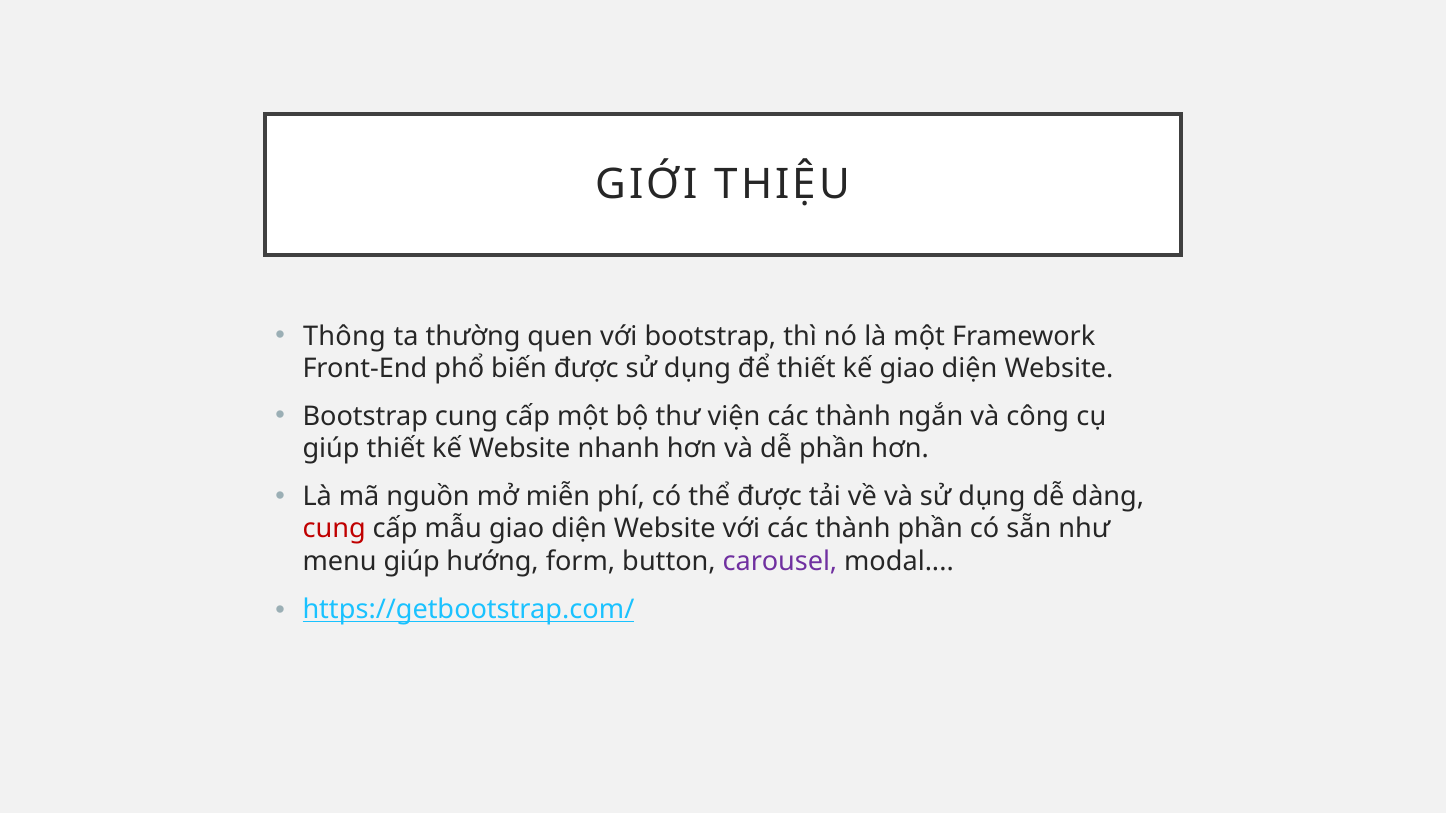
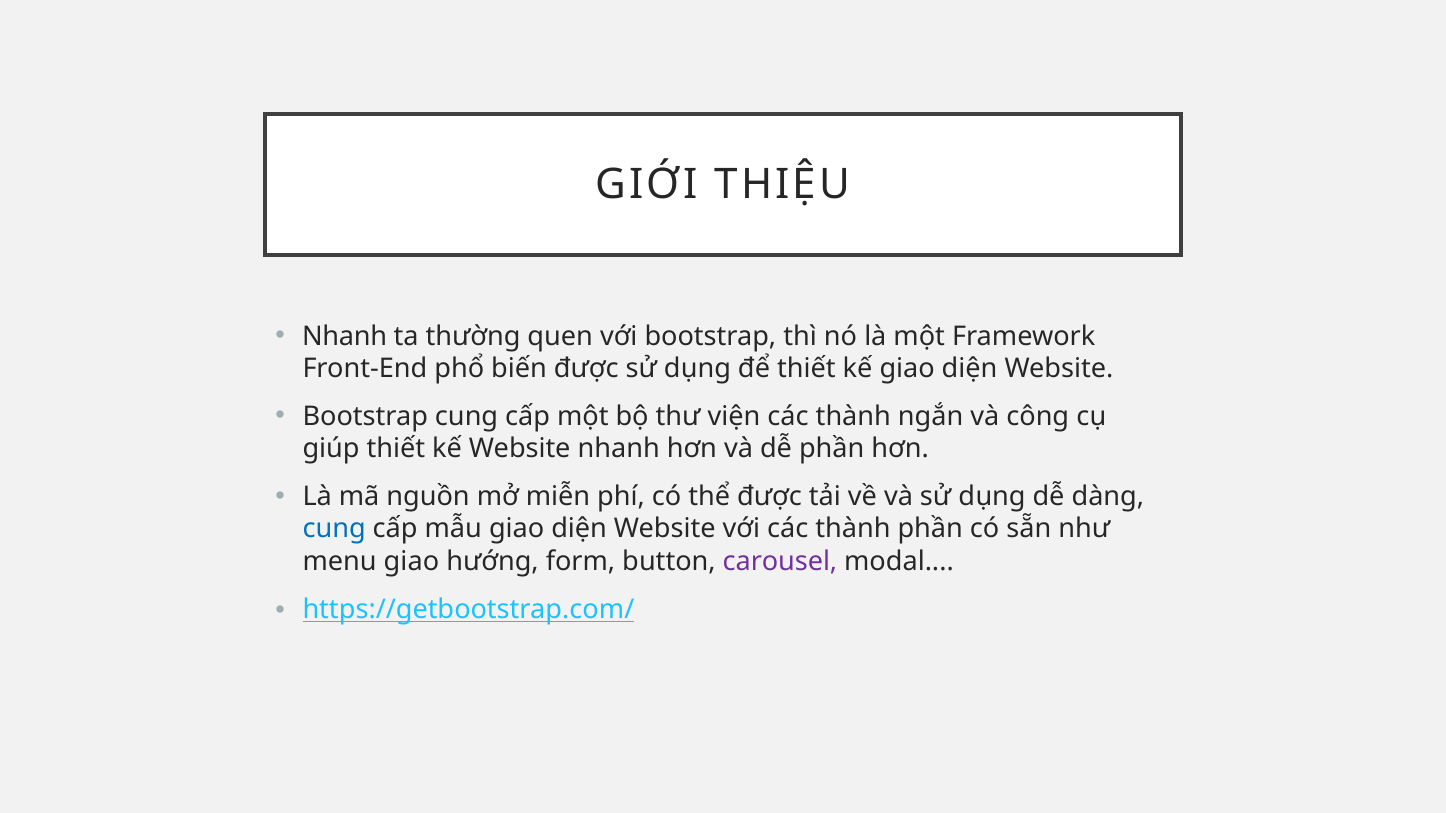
Thông: Thông -> Nhanh (345, 336)
cung colour: red -> blue (334, 529)
menu giúp: giúp -> giao (411, 562)
